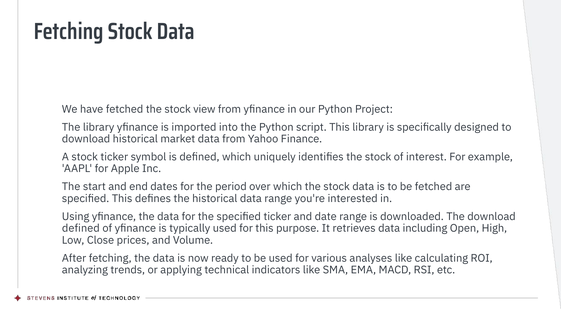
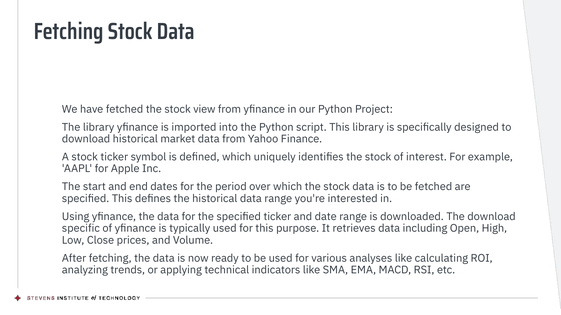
defined: defined -> specific (81, 229)
